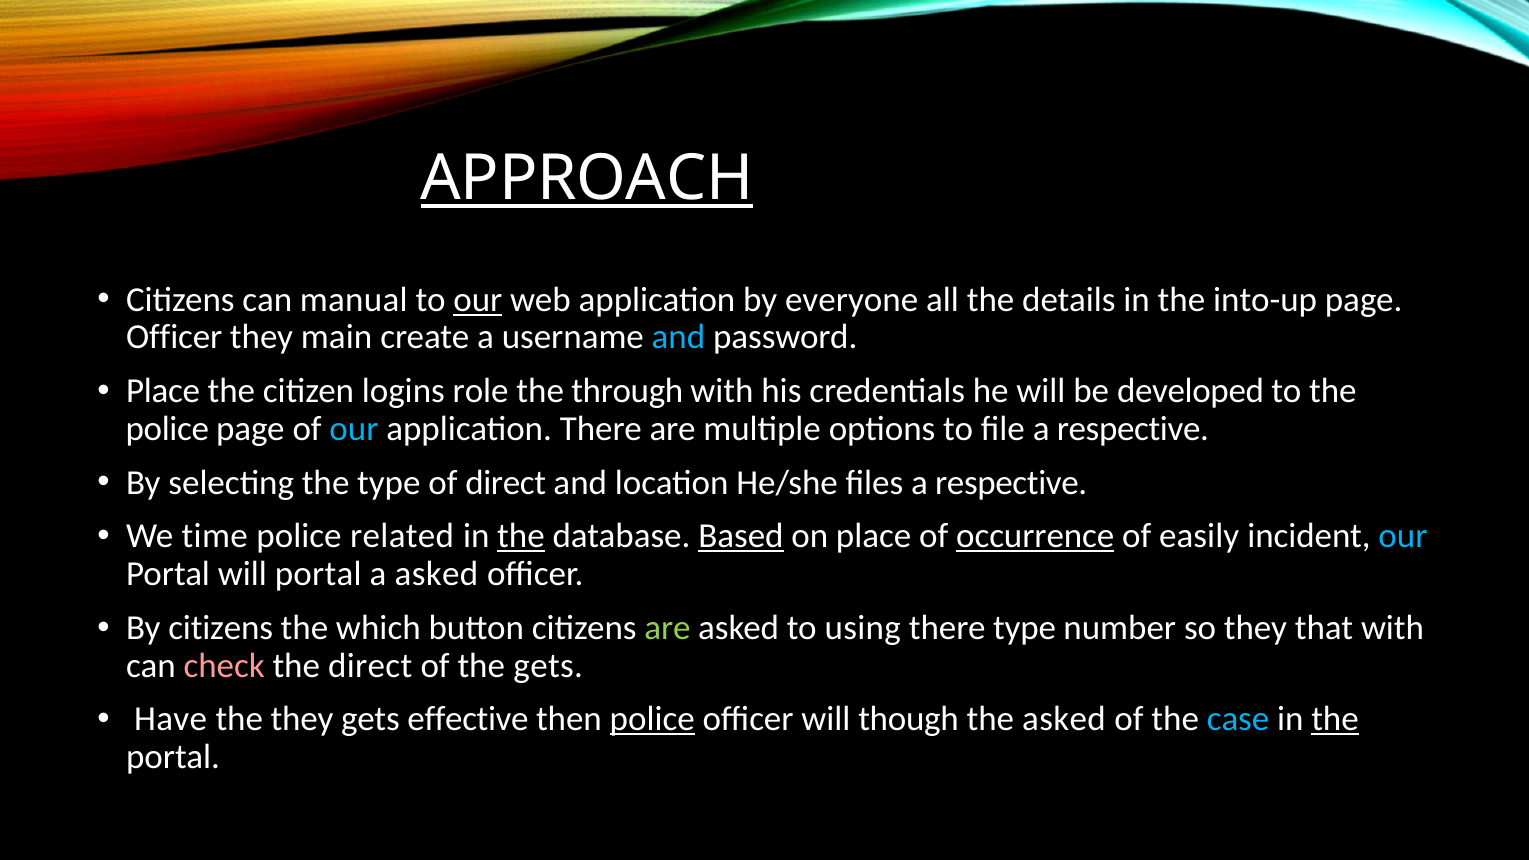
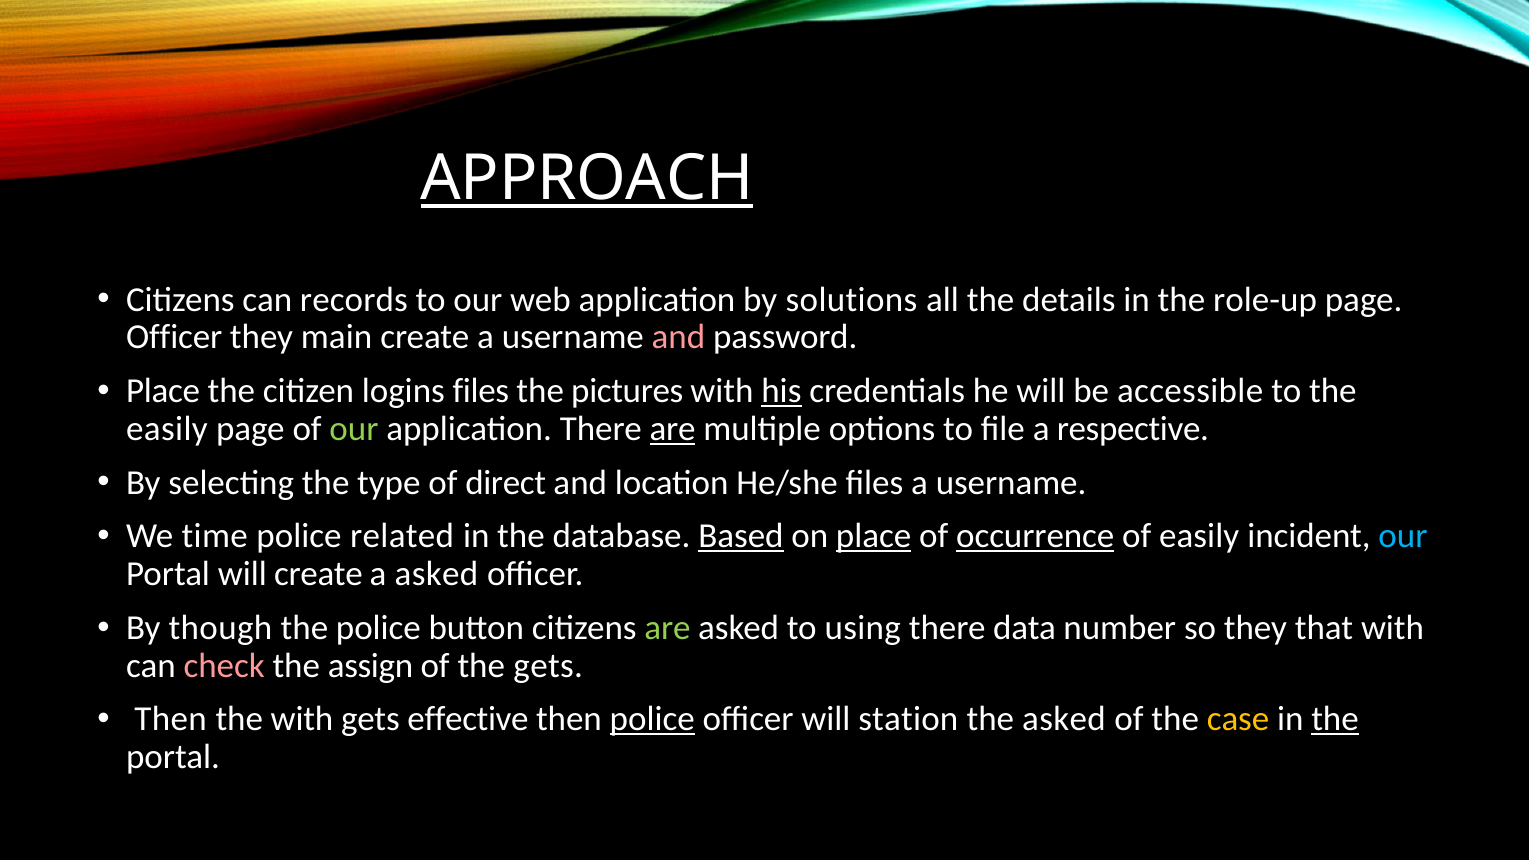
manual: manual -> records (354, 300)
our underline: present -> none (478, 300)
everyone: everyone -> solutions (852, 300)
into-up: into-up -> role-up (1265, 300)
and colour: light blue -> pink (678, 337)
logins role: role -> files (481, 391)
through: through -> pictures (627, 391)
his underline: none -> present (781, 391)
developed: developed -> accessible (1190, 391)
police: police -> easily (167, 429)
our colour: light blue -> light green (354, 429)
are underline: none -> present (673, 429)
files a respective: respective -> username (1011, 483)
the underline: present -> none (521, 536)
place underline: none -> present (874, 536)
will portal: portal -> create (318, 574)
By citizens: citizens -> though (220, 628)
the which: which -> police (378, 628)
there type: type -> data (1025, 628)
the direct: direct -> assign (371, 666)
Have: Have -> Then (171, 719)
the they: they -> with (302, 719)
though: though -> station (908, 719)
case colour: light blue -> yellow (1238, 719)
